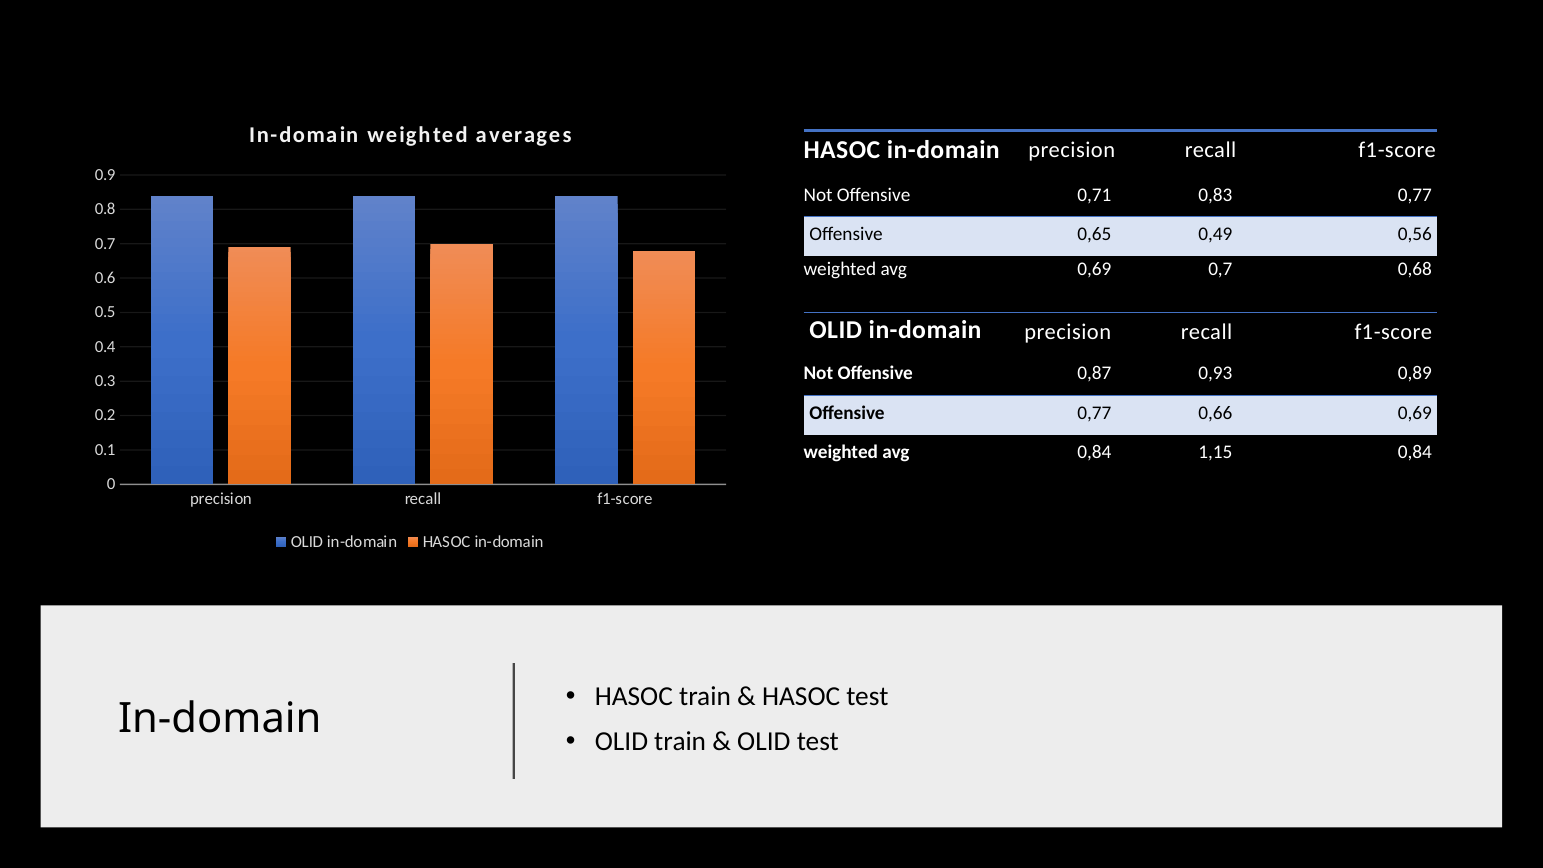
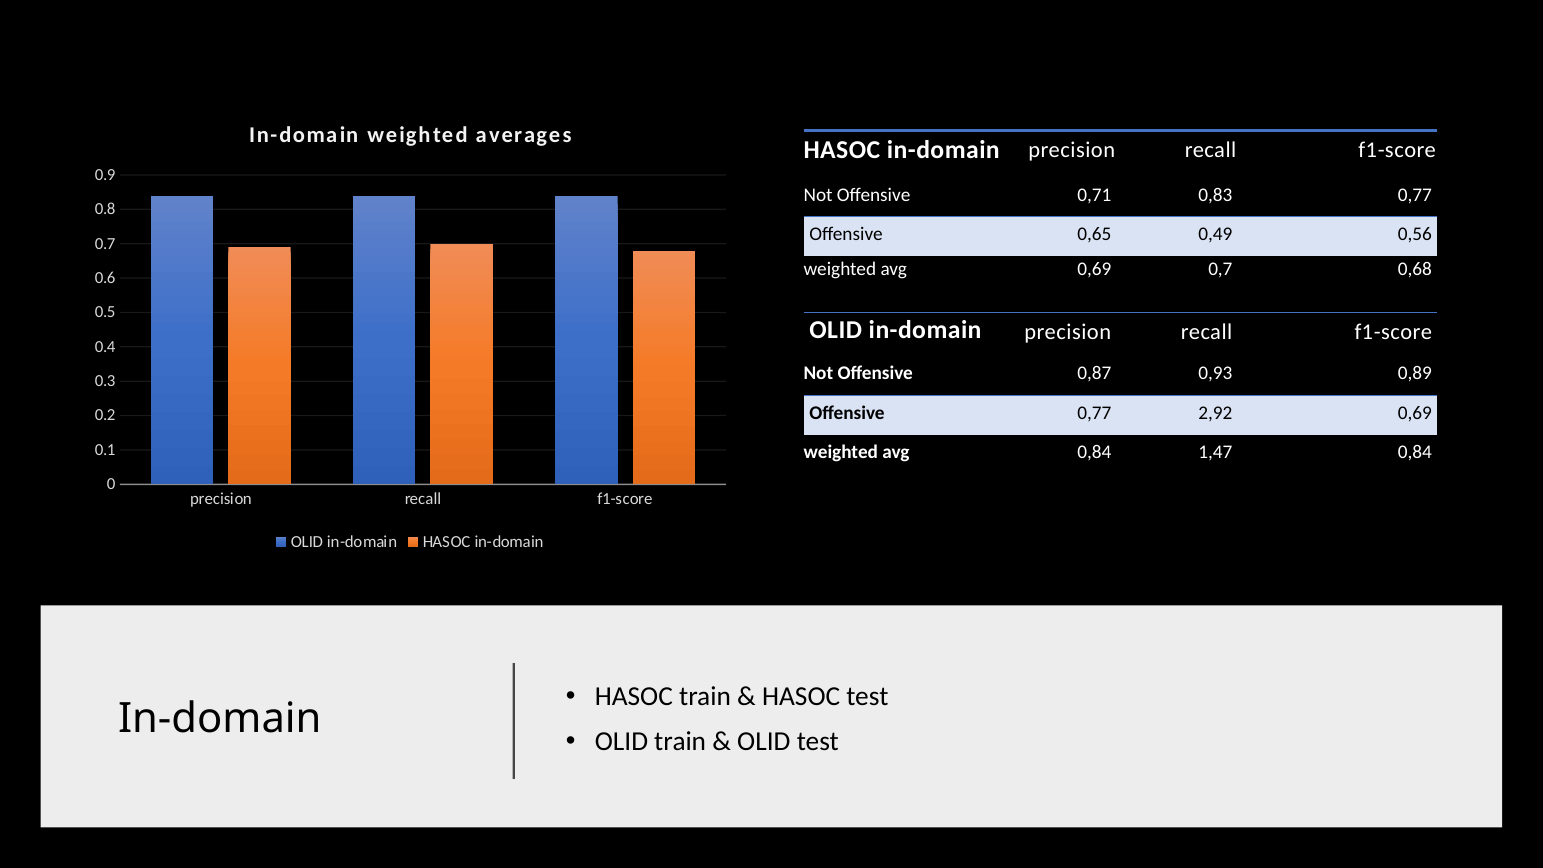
0,66: 0,66 -> 2,92 (1215, 413)
1,15: 1,15 -> 1,47 (1215, 452)
